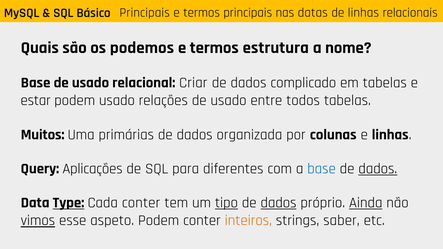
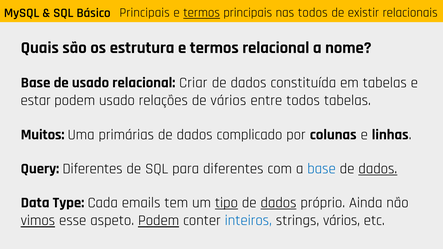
termos underline: none -> present (202, 13)
nas datas: datas -> todos (313, 13)
de linhas: linhas -> existir (363, 13)
podemos: podemos -> estrutura (142, 48)
termos estrutura: estrutura -> relacional (276, 48)
complicado: complicado -> constituída (303, 83)
relações de usado: usado -> vários (228, 100)
organizada: organizada -> complicado (249, 135)
Query Aplicações: Aplicações -> Diferentes (93, 169)
Type underline: present -> none (69, 203)
Cada conter: conter -> emails (141, 203)
Ainda underline: present -> none (366, 203)
Podem underline: none -> present (159, 221)
inteiros colour: orange -> blue (248, 221)
strings saber: saber -> vários (342, 221)
